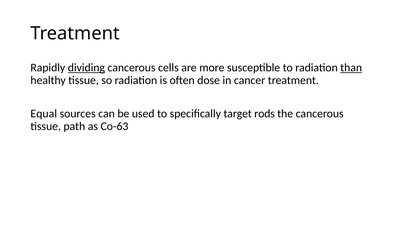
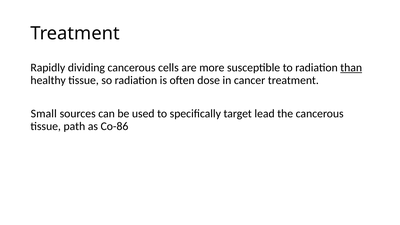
dividing underline: present -> none (86, 68)
Equal: Equal -> Small (44, 114)
rods: rods -> lead (265, 114)
Co-63: Co-63 -> Co-86 (114, 126)
